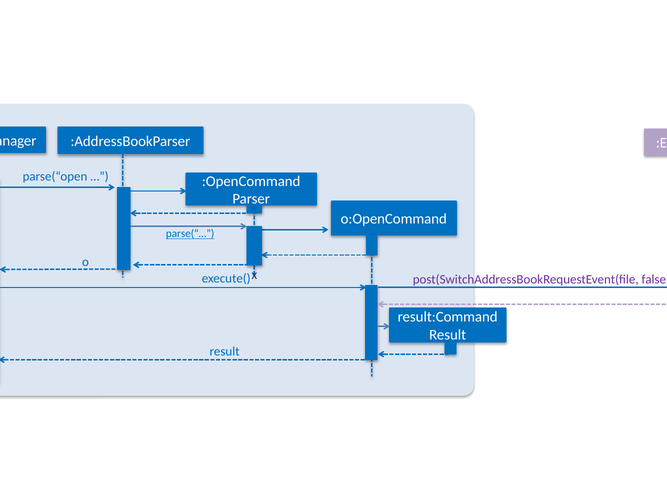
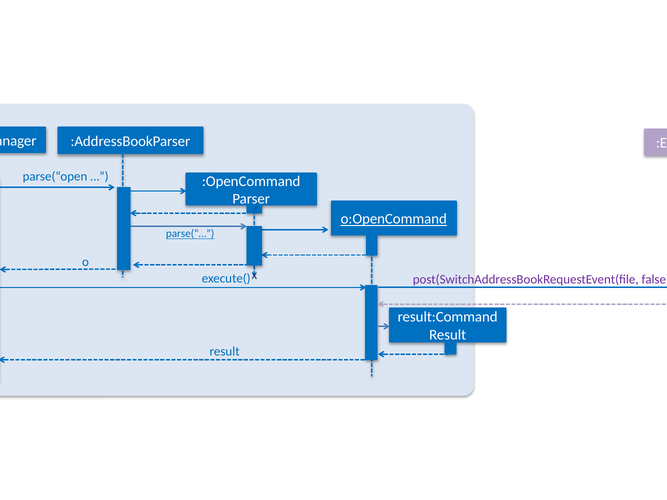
o:OpenCommand underline: none -> present (394, 219)
